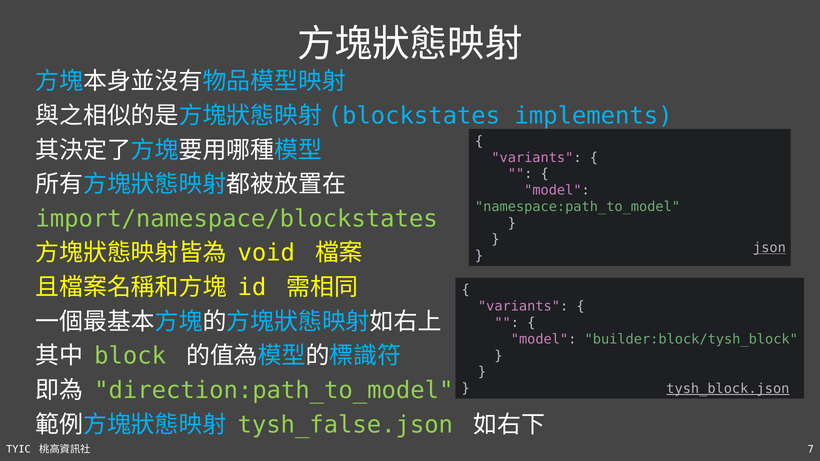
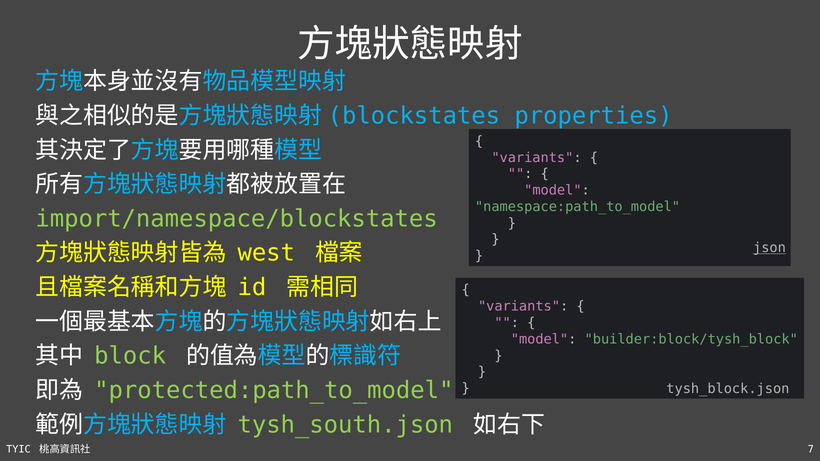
implements: implements -> properties (593, 116)
void: void -> west (266, 253)
direction:path_to_model: direction:path_to_model -> protected:path_to_model (274, 391)
tysh_block.json underline: present -> none (728, 389)
tysh_false.json: tysh_false.json -> tysh_south.json (345, 425)
